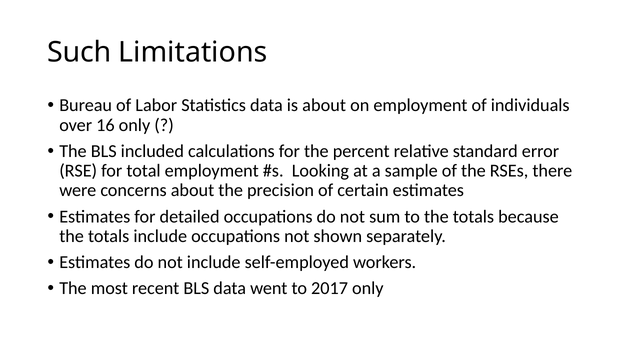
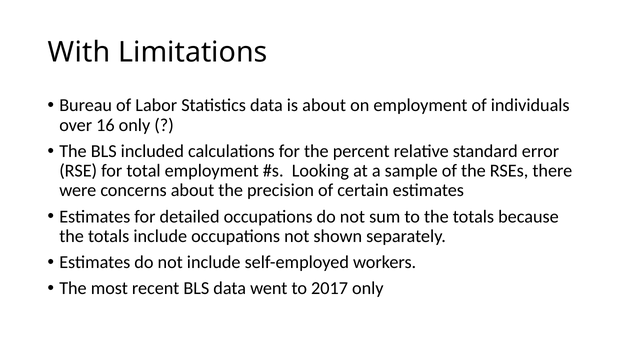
Such: Such -> With (79, 52)
